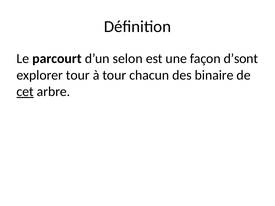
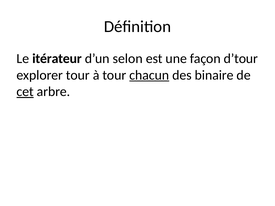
parcourt: parcourt -> itérateur (57, 59)
d’sont: d’sont -> d’tour (241, 59)
chacun underline: none -> present (149, 75)
